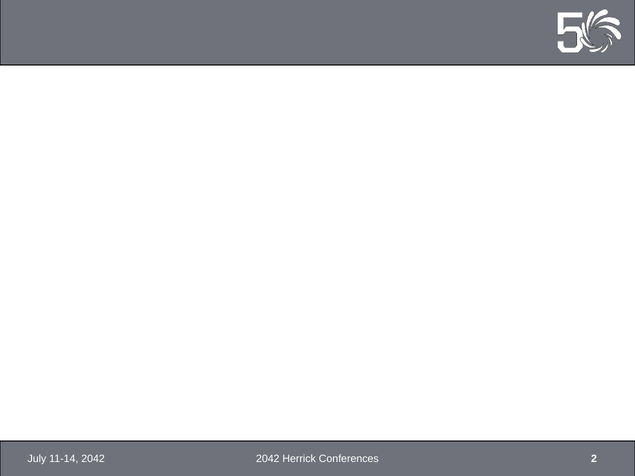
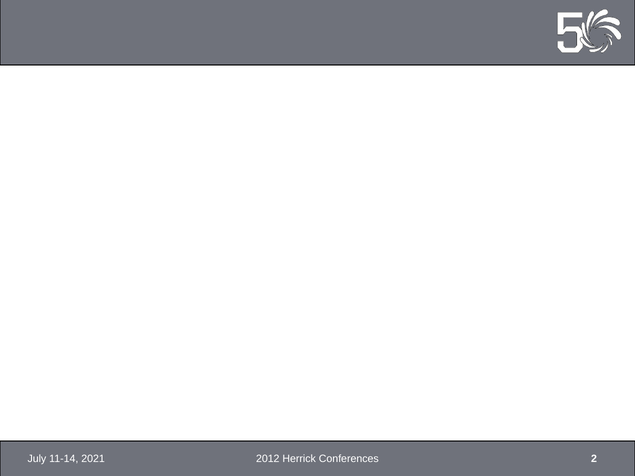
11-14 2042: 2042 -> 2021 (93, 459)
2042: 2042 -> 2012 (268, 459)
